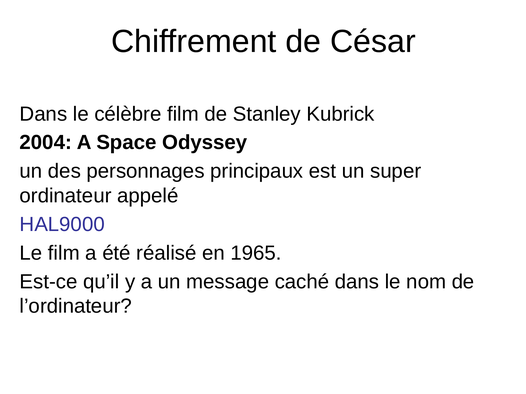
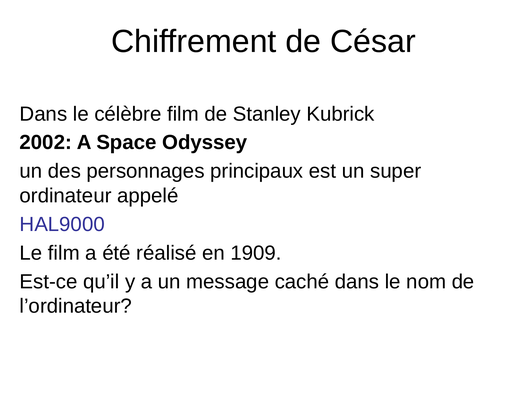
2004: 2004 -> 2002 (46, 143)
1965: 1965 -> 1909 (256, 253)
